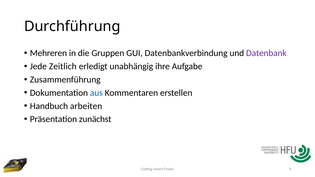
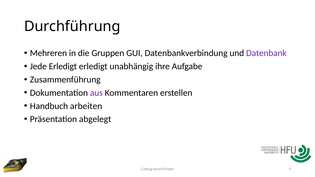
Jede Zeitlich: Zeitlich -> Erledigt (63, 66)
aus colour: blue -> purple (96, 93)
zunächst: zunächst -> abgelegt (95, 119)
